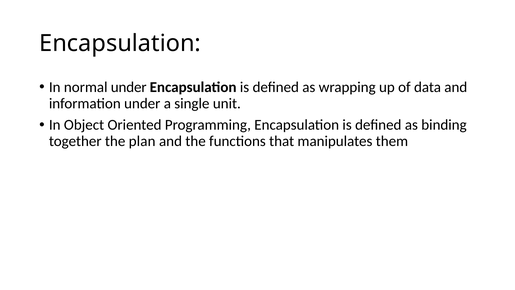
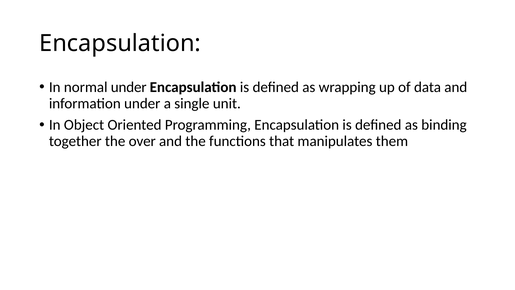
plan: plan -> over (142, 141)
